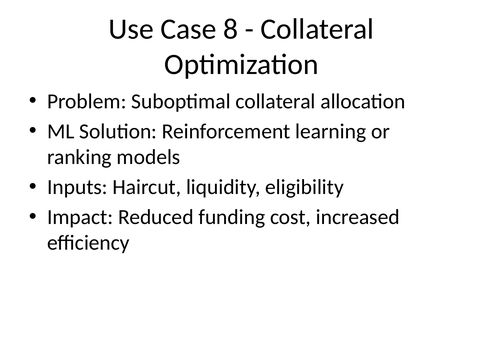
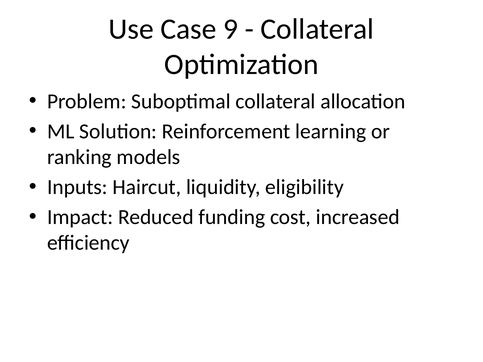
8: 8 -> 9 (231, 29)
